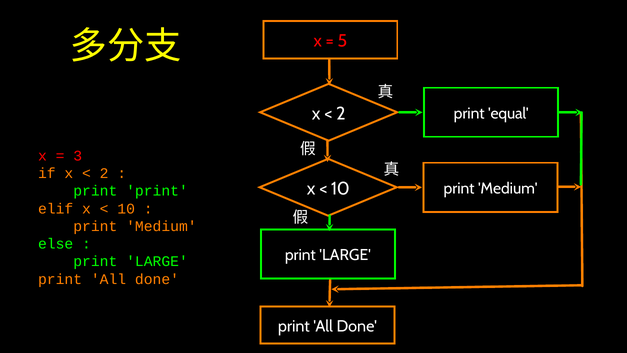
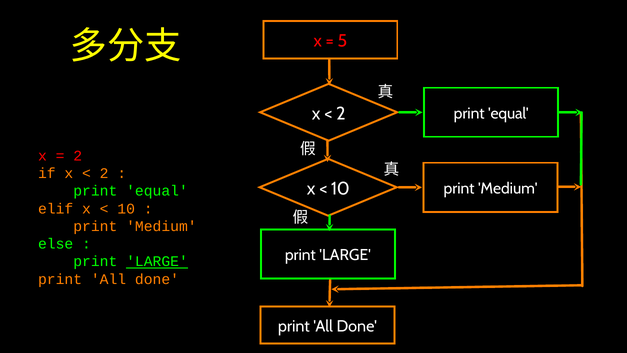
3: 3 -> 2 (78, 156)
print: print -> equal (157, 191)
LARGE underline: none -> present (157, 261)
